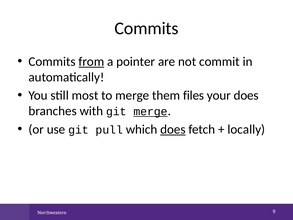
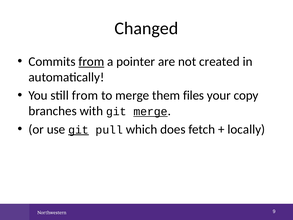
Commits: Commits -> Changed (146, 28)
commit: commit -> created (219, 61)
still most: most -> from (85, 95)
your does: does -> copy (246, 95)
git underline: none -> present (79, 130)
does underline: present -> none (173, 129)
